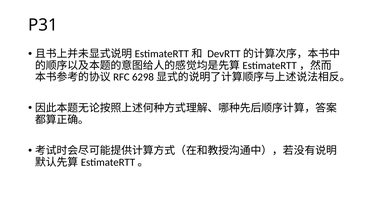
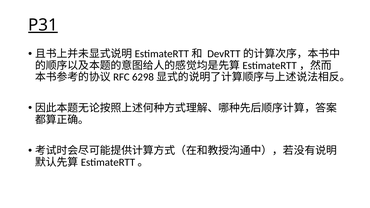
P31 underline: none -> present (43, 25)
